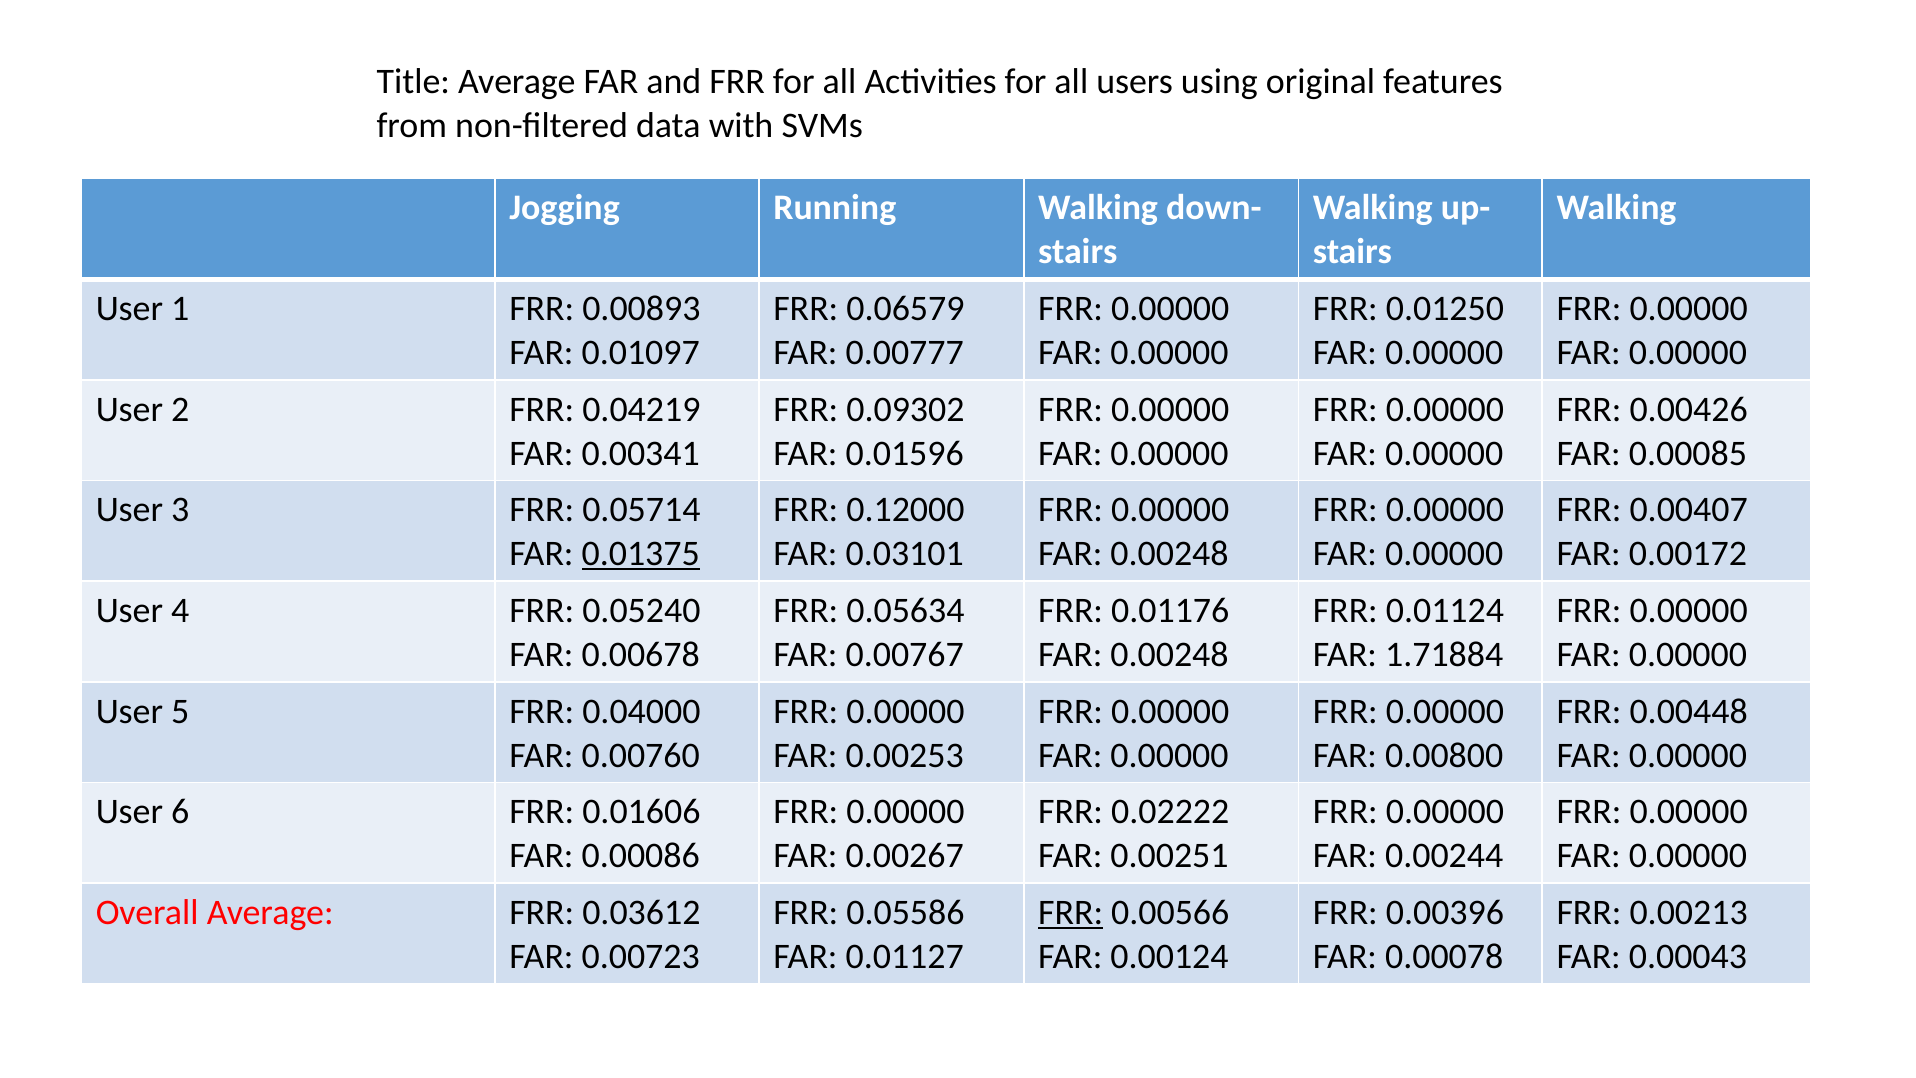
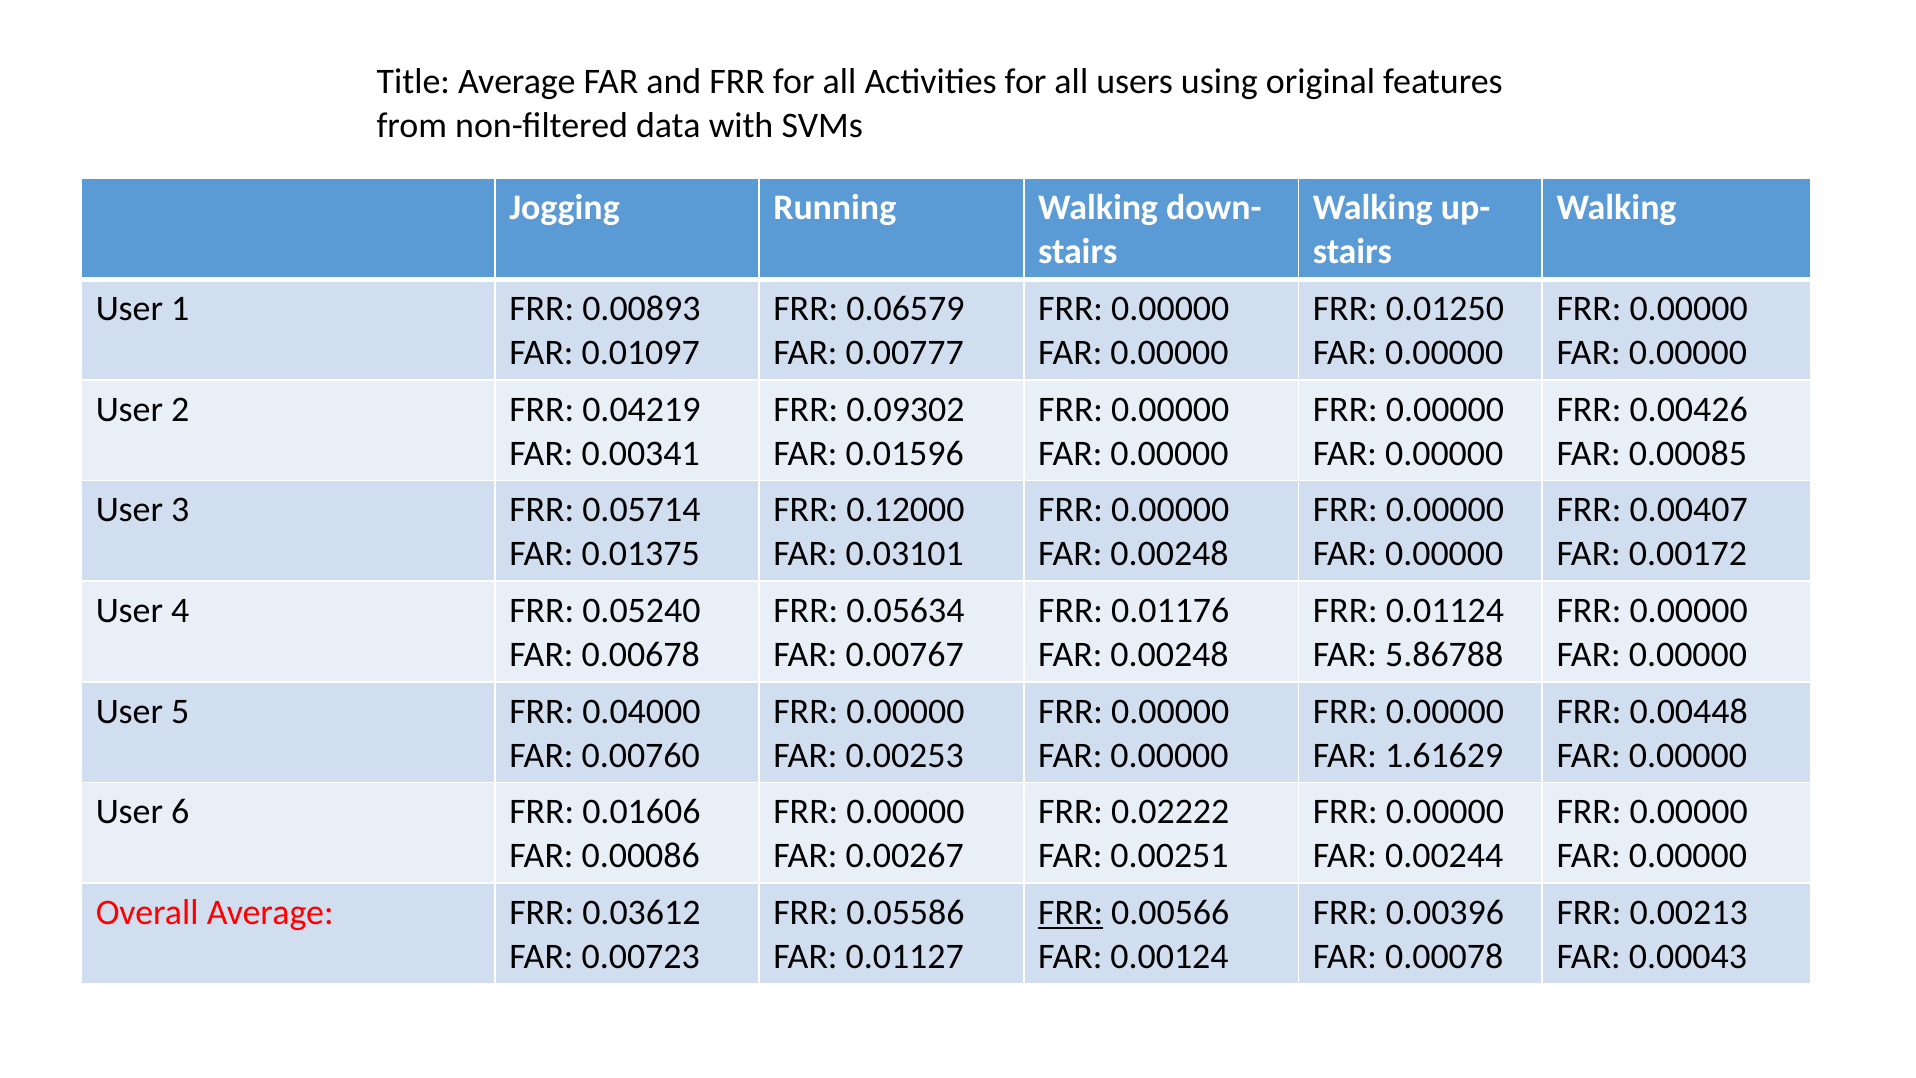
0.01375 underline: present -> none (641, 554)
1.71884: 1.71884 -> 5.86788 (1444, 654)
0.00800: 0.00800 -> 1.61629 (1444, 755)
